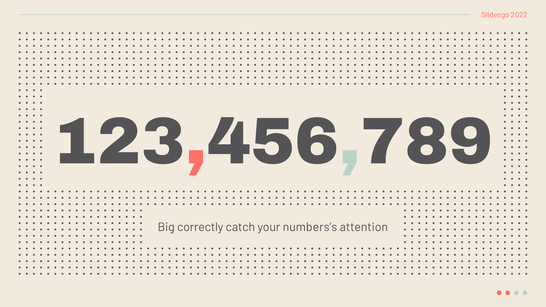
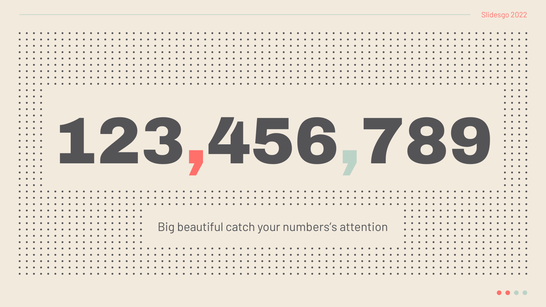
correctly: correctly -> beautiful (200, 227)
